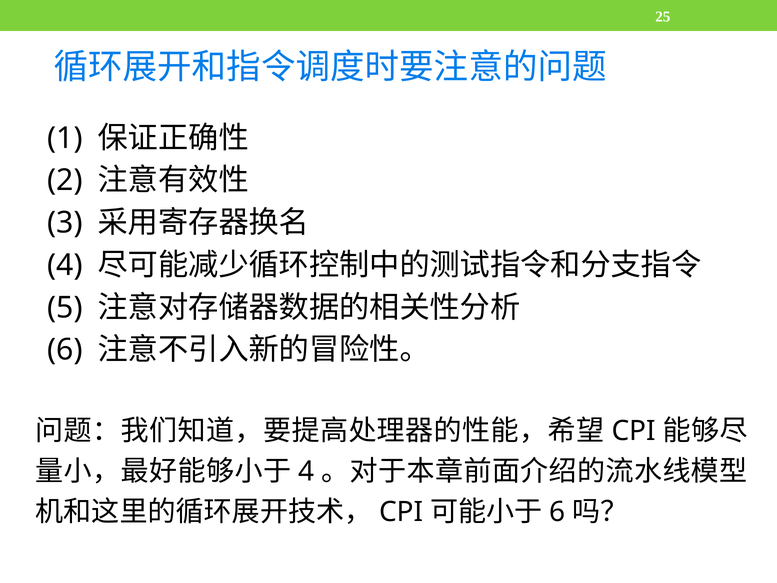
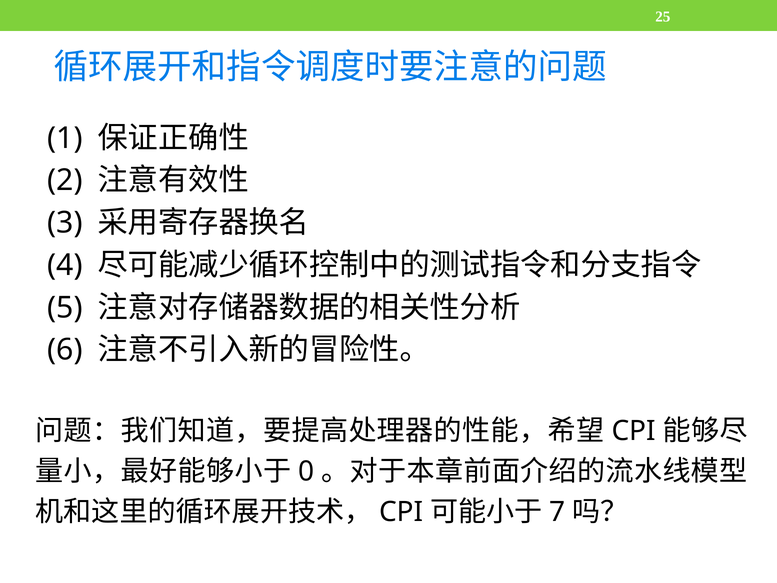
4: 4 -> 0 (306, 471)
6: 6 -> 7 (557, 512)
